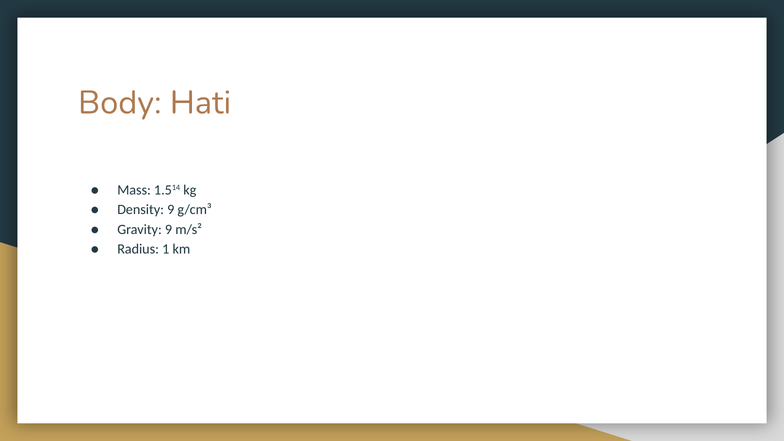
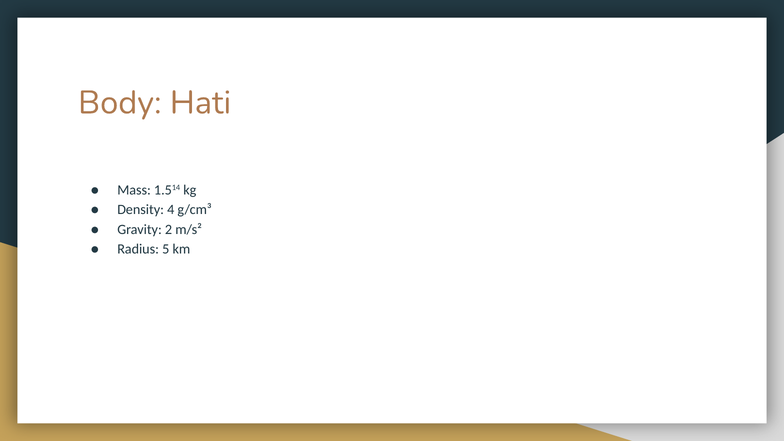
Density 9: 9 -> 4 (171, 210)
Gravity 9: 9 -> 2 (169, 230)
1: 1 -> 5 (166, 249)
